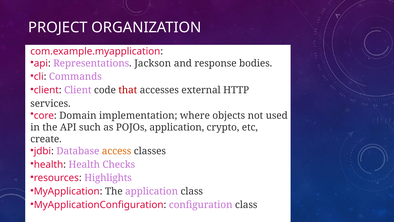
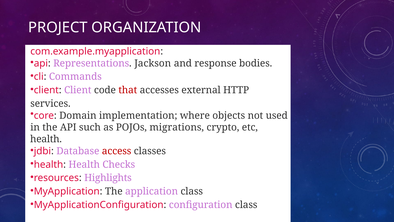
POJOs application: application -> migrations (177, 127)
create: create -> health (46, 139)
access colour: orange -> red (117, 151)
